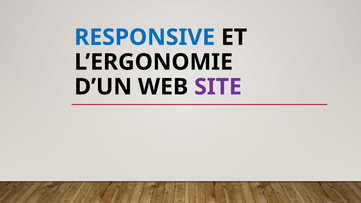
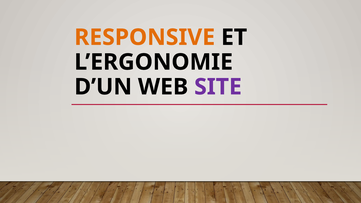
RESPONSIVE colour: blue -> orange (145, 37)
